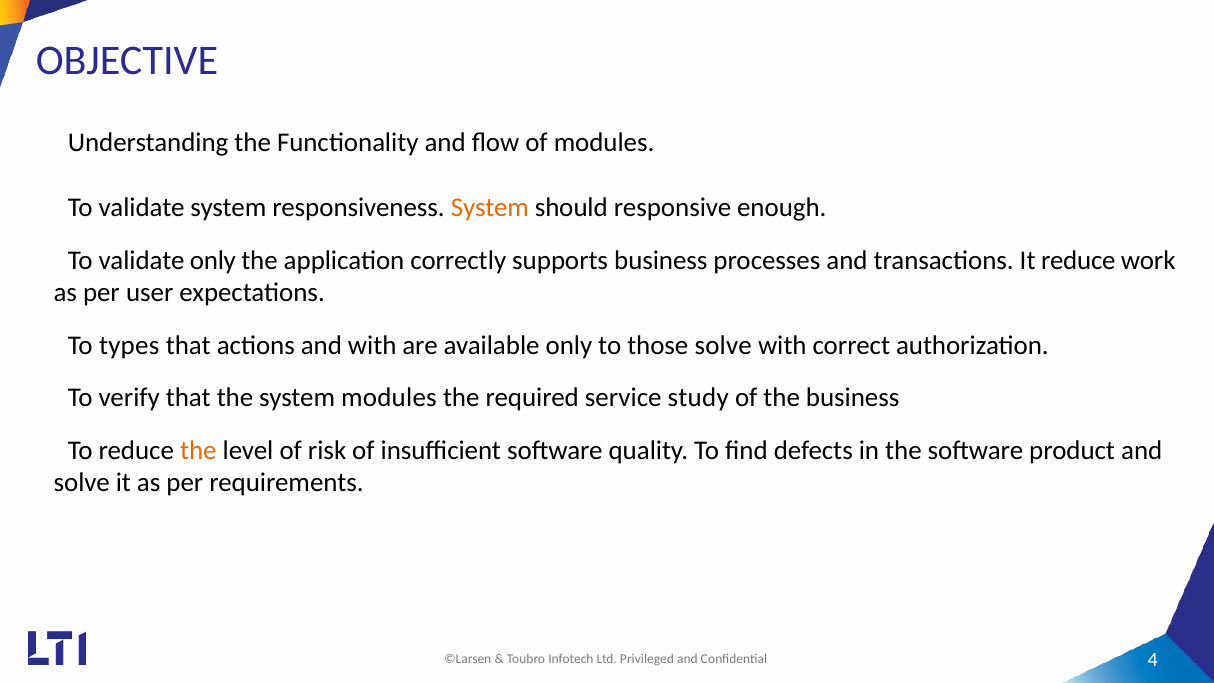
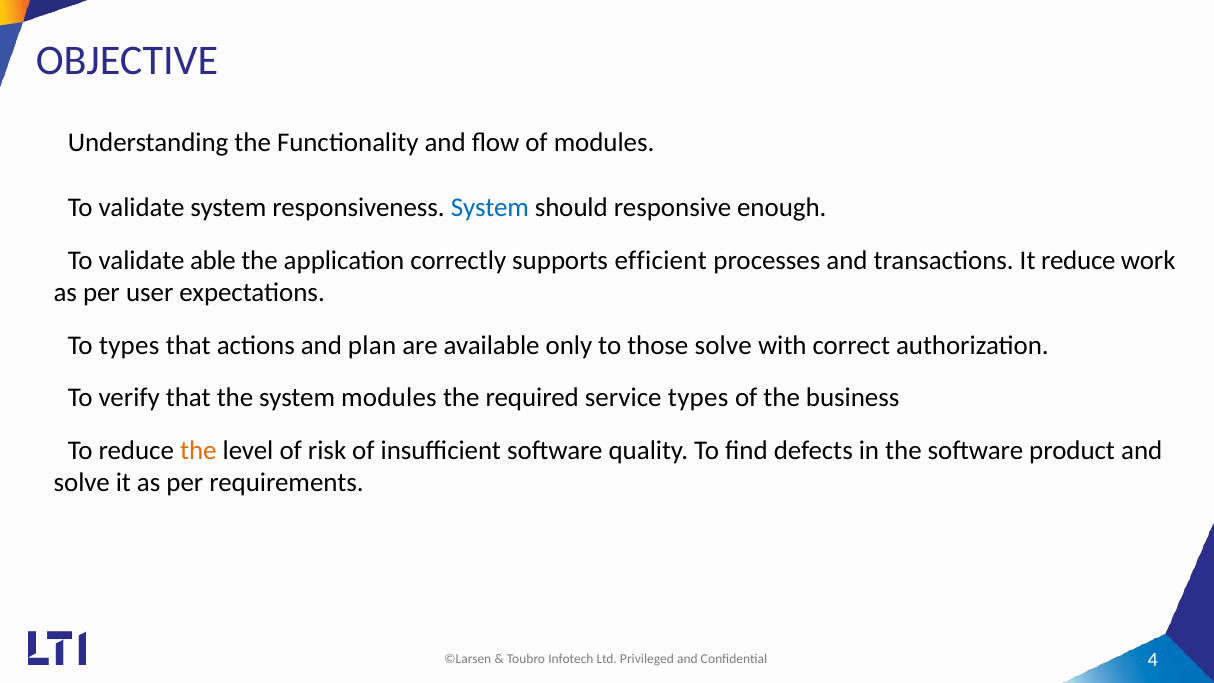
System colour: orange -> blue (490, 208)
validate only: only -> able (213, 260)
supports business: business -> efficient (661, 260)
and with: with -> plan (372, 345)
service study: study -> types (698, 398)
